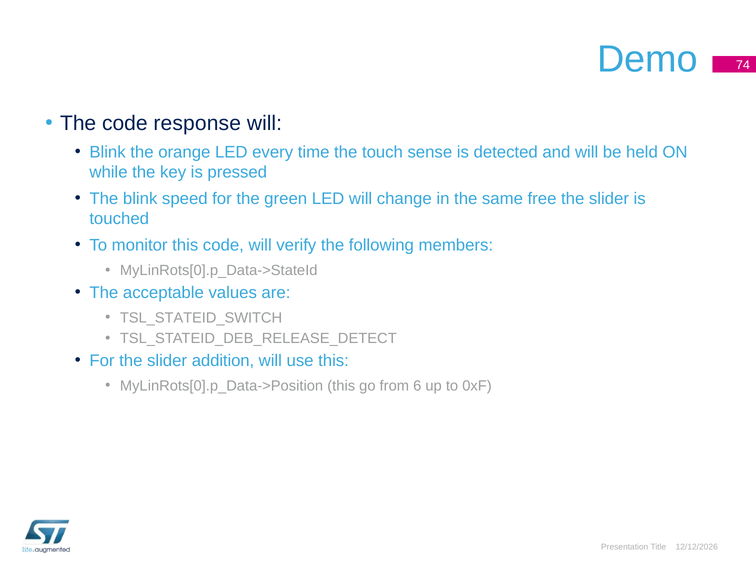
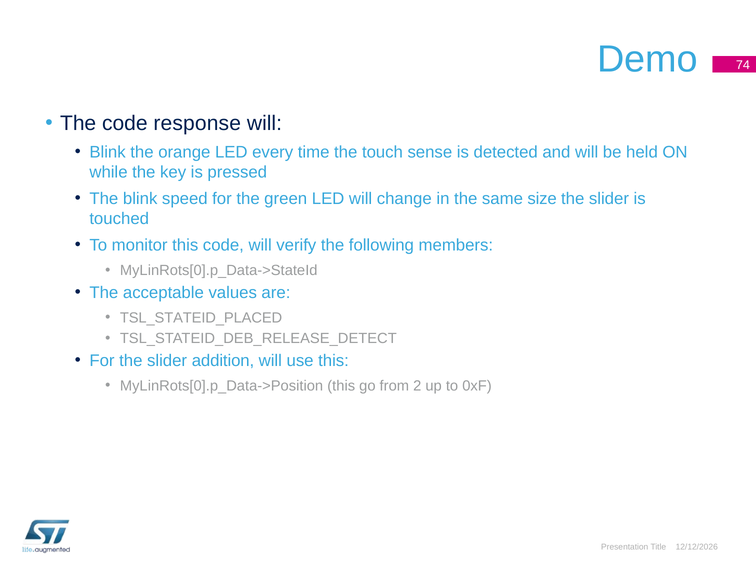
free: free -> size (542, 199)
TSL_STATEID_SWITCH: TSL_STATEID_SWITCH -> TSL_STATEID_PLACED (201, 318)
6: 6 -> 2 (417, 386)
